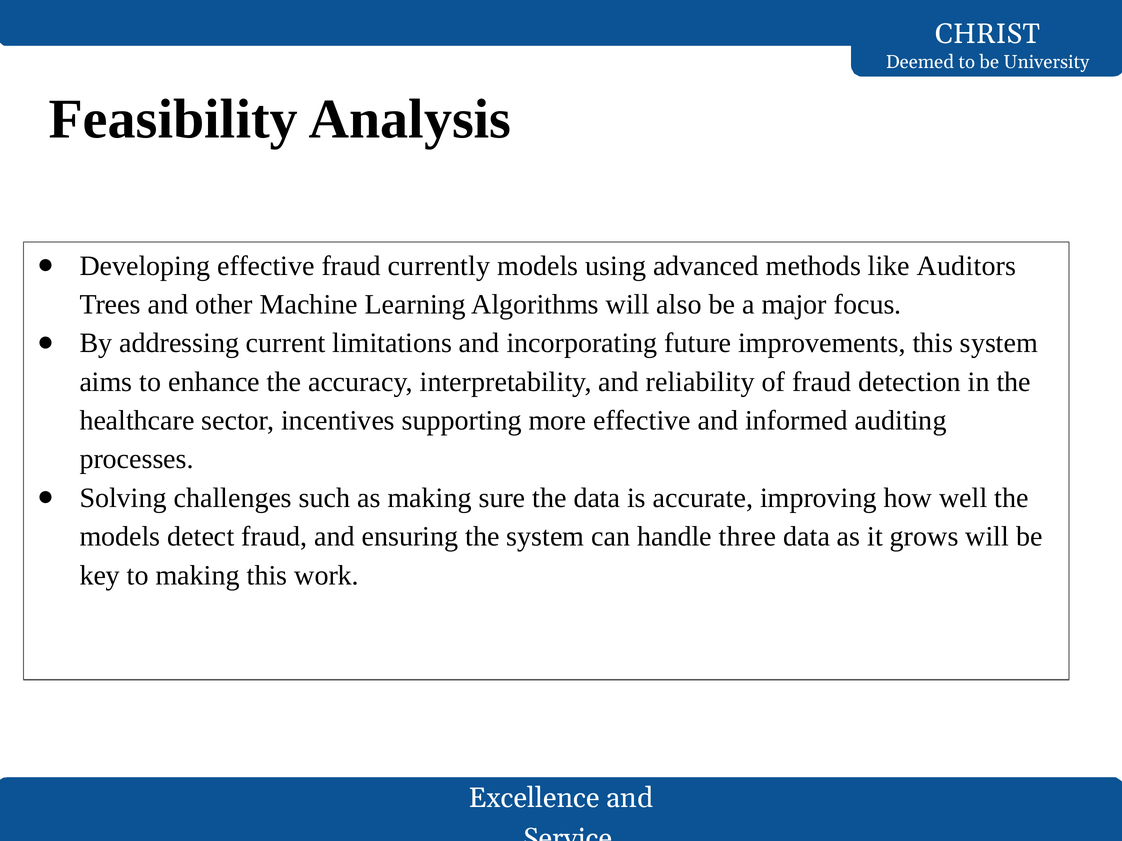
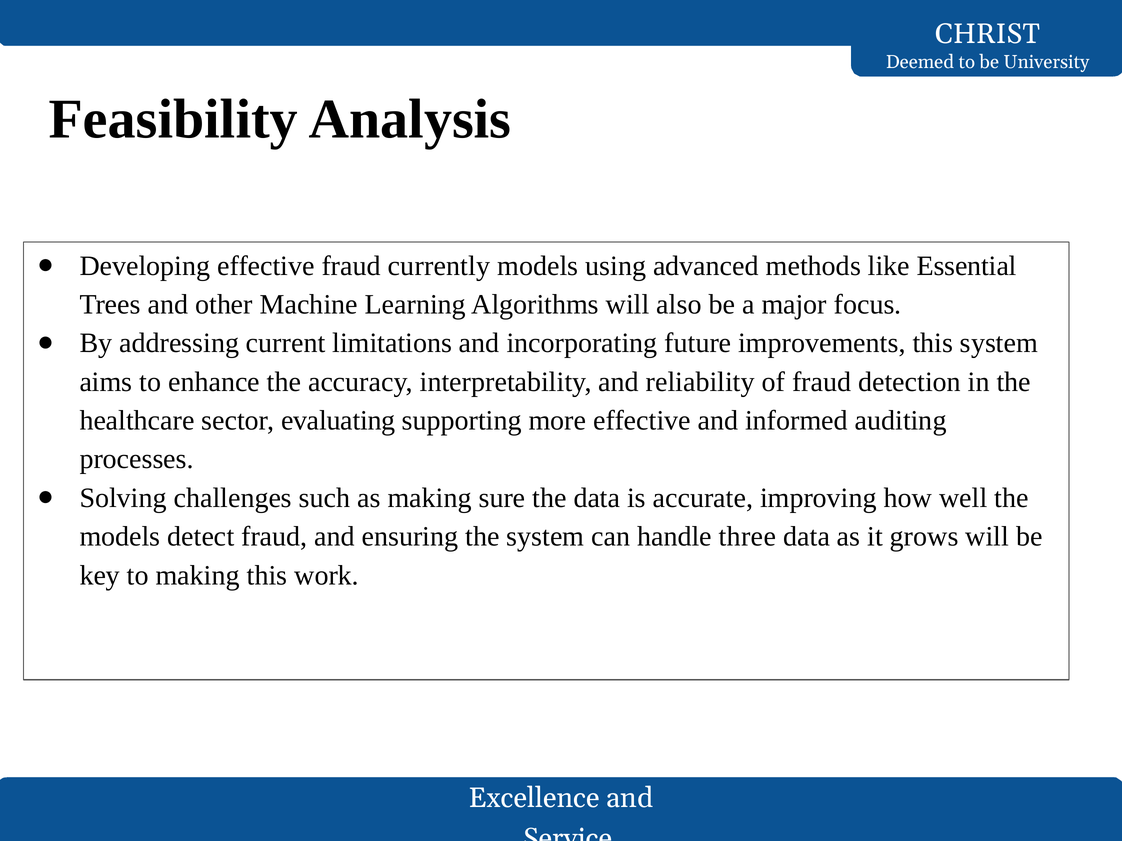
Auditors: Auditors -> Essential (967, 266)
incentives: incentives -> evaluating (338, 421)
